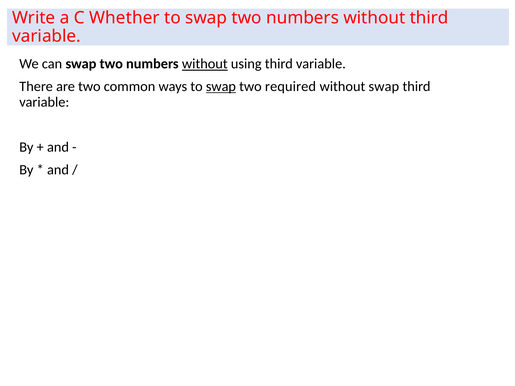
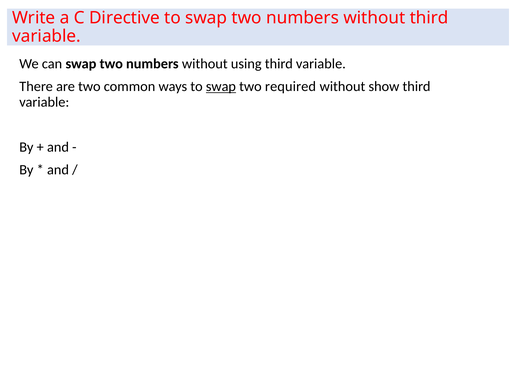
Whether: Whether -> Directive (124, 18)
without underline: present -> none (205, 64)
without swap: swap -> show (384, 87)
